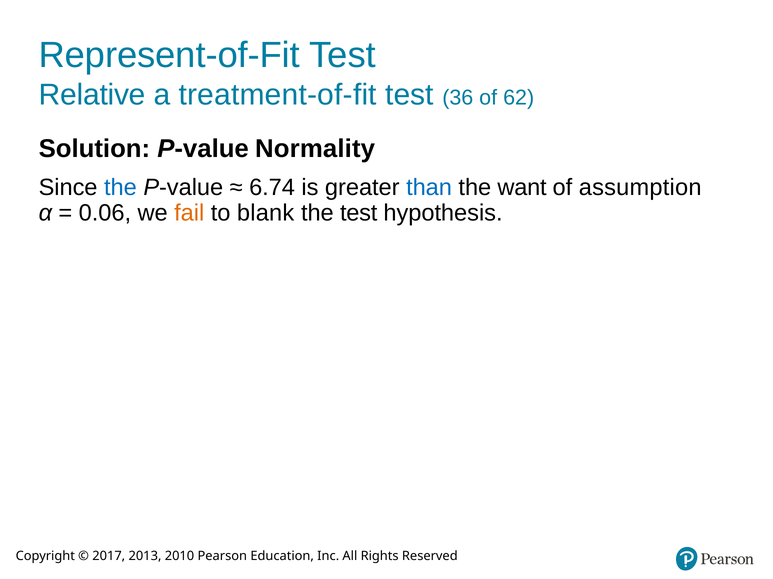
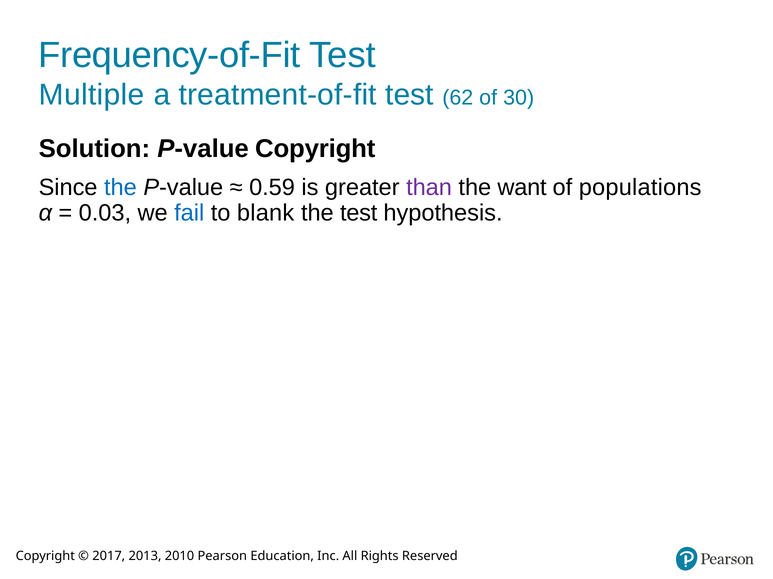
Represent-of-Fit: Represent-of-Fit -> Frequency-of-Fit (169, 55)
Relative: Relative -> Multiple (92, 95)
36: 36 -> 62 (458, 98)
62: 62 -> 30 (519, 98)
P-value Normality: Normality -> Copyright (315, 149)
6.74: 6.74 -> 0.59 (272, 187)
than colour: blue -> purple (429, 187)
assumption: assumption -> populations (640, 187)
0.06: 0.06 -> 0.03 (105, 213)
fail colour: orange -> blue (189, 213)
